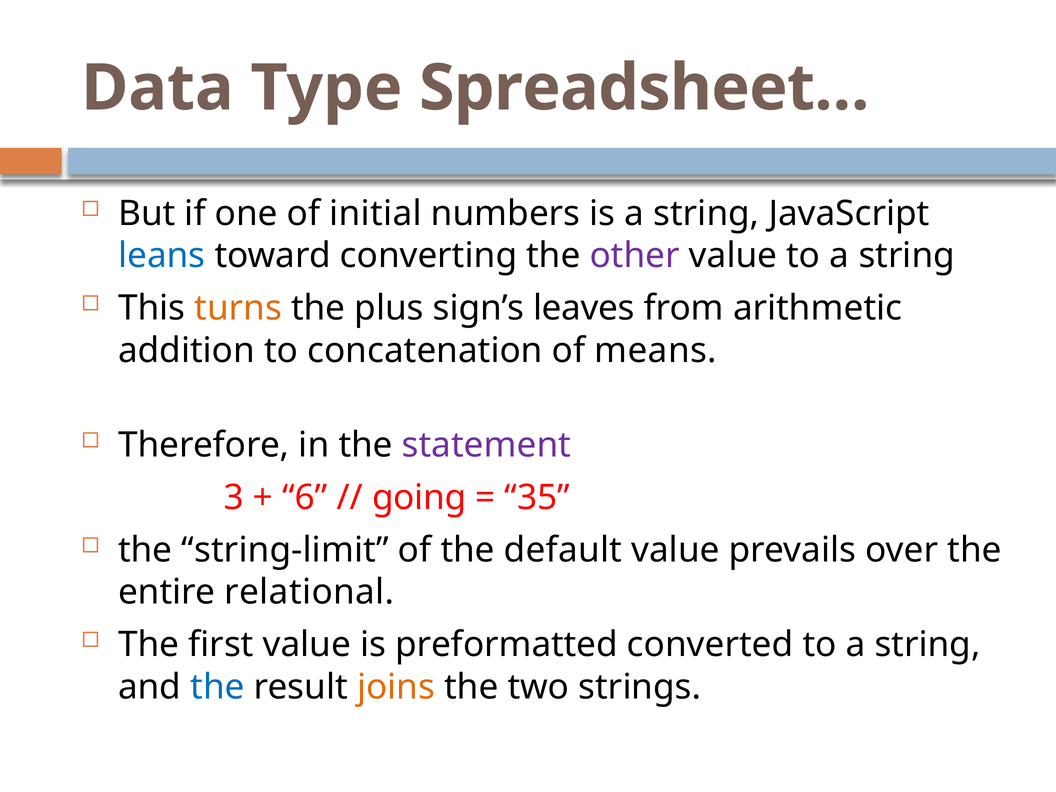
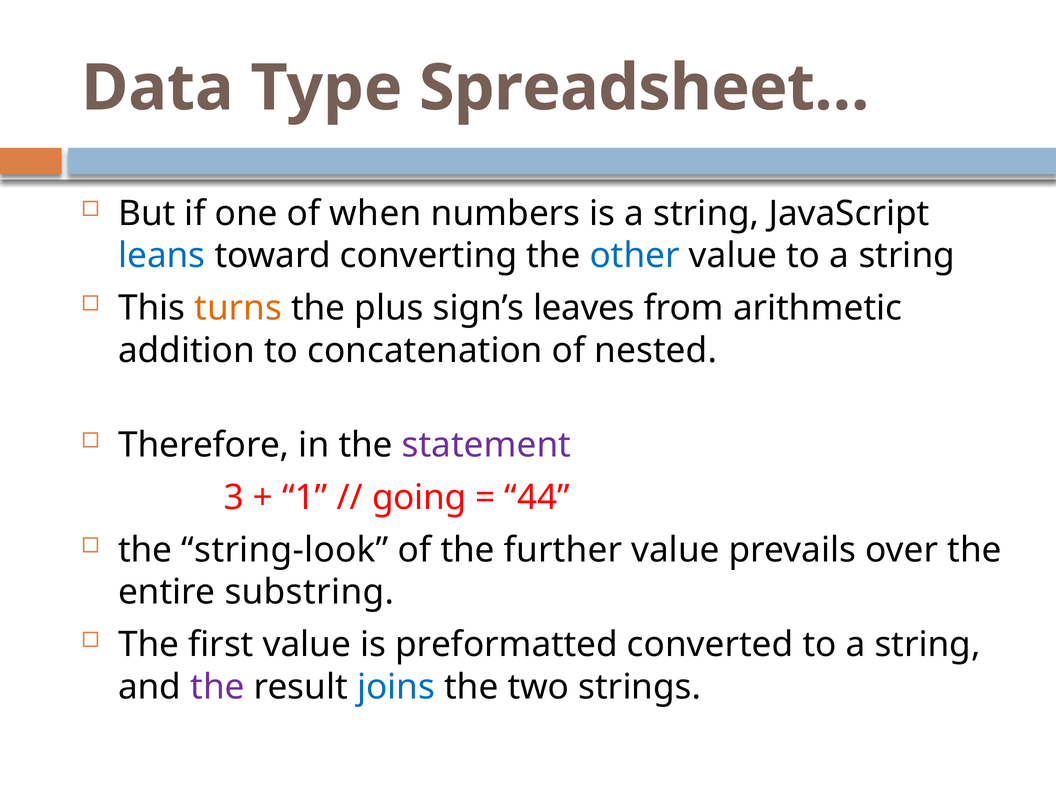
initial: initial -> when (376, 214)
other colour: purple -> blue (635, 256)
means: means -> nested (656, 351)
6: 6 -> 1 (305, 498)
35: 35 -> 44 (537, 498)
string-limit: string-limit -> string-look (285, 550)
default: default -> further (563, 550)
relational: relational -> substring (309, 592)
the colour: blue -> purple (217, 687)
joins colour: orange -> blue (396, 687)
